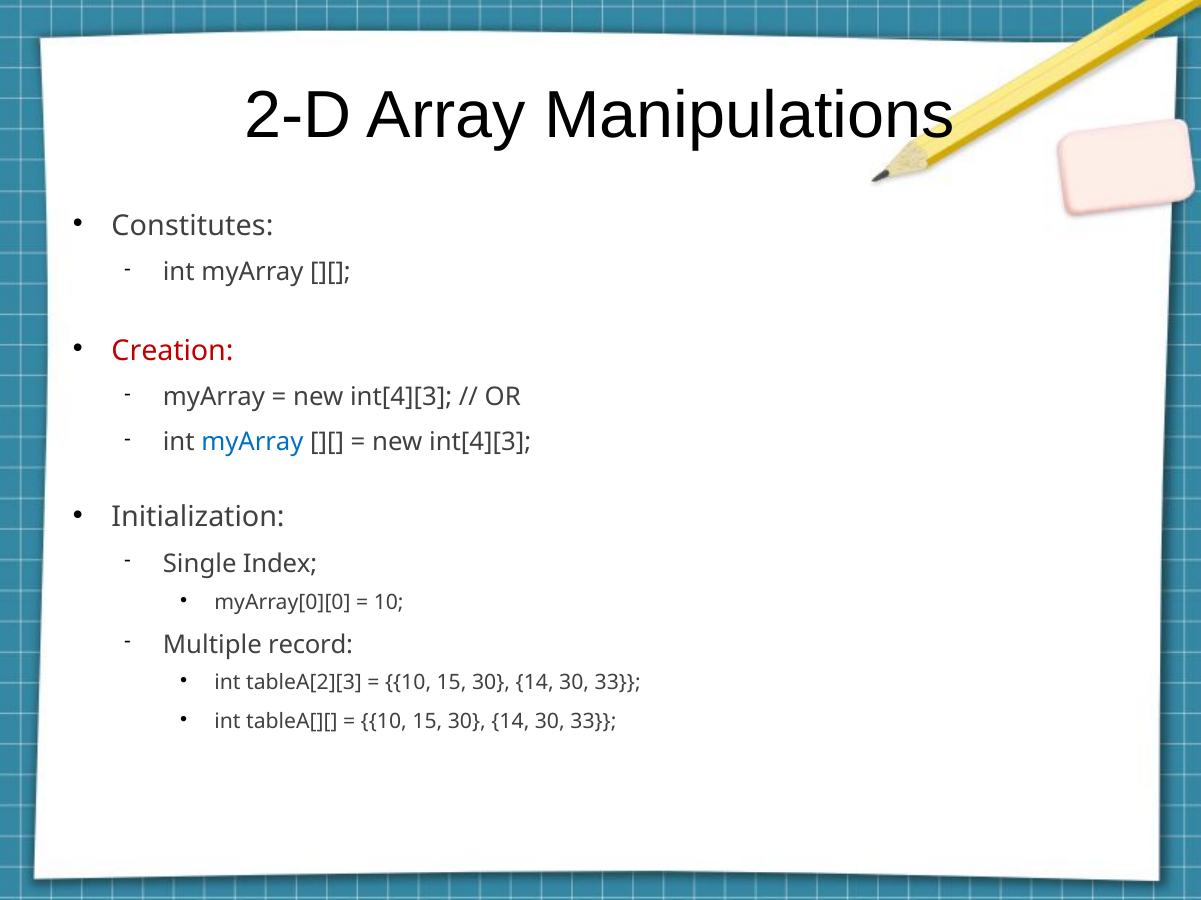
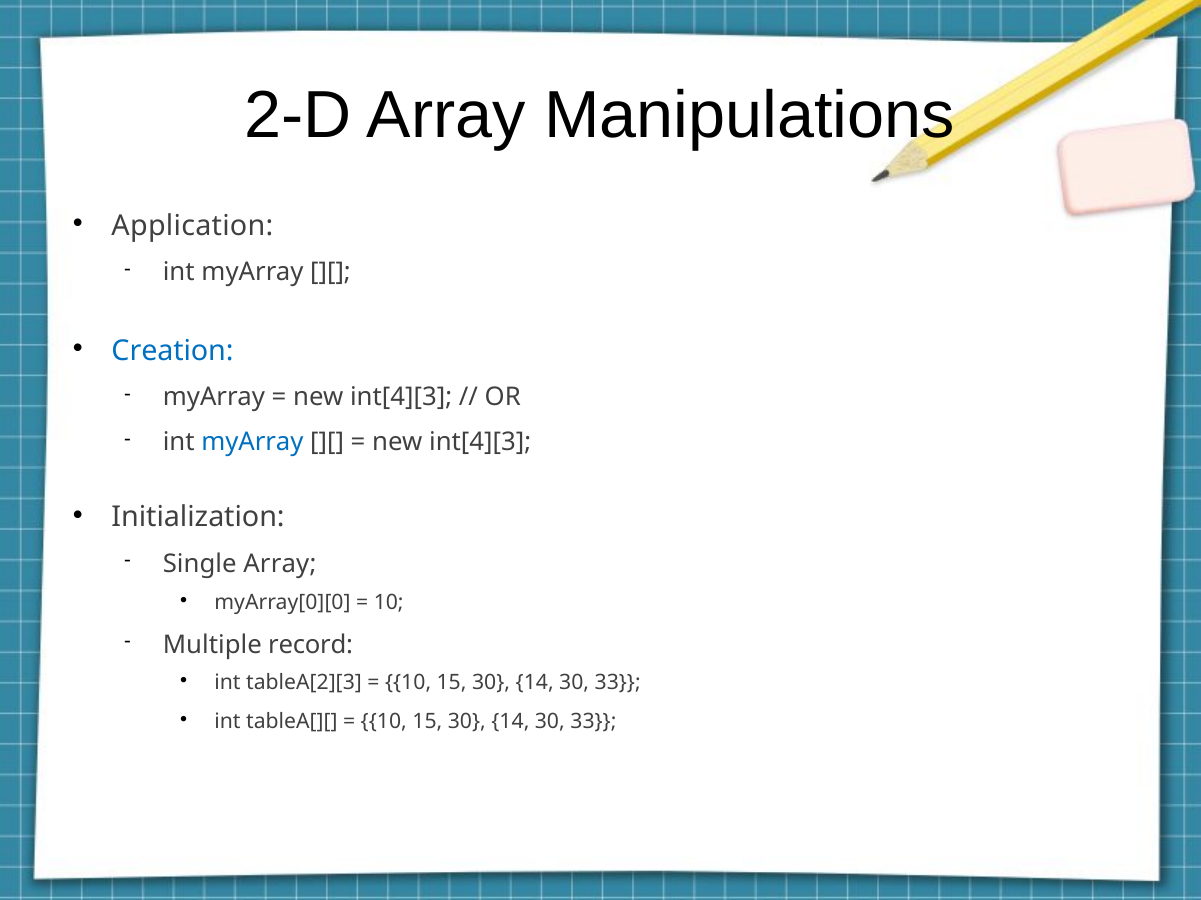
Constitutes: Constitutes -> Application (192, 226)
Creation colour: red -> blue (173, 351)
Single Index: Index -> Array (280, 564)
